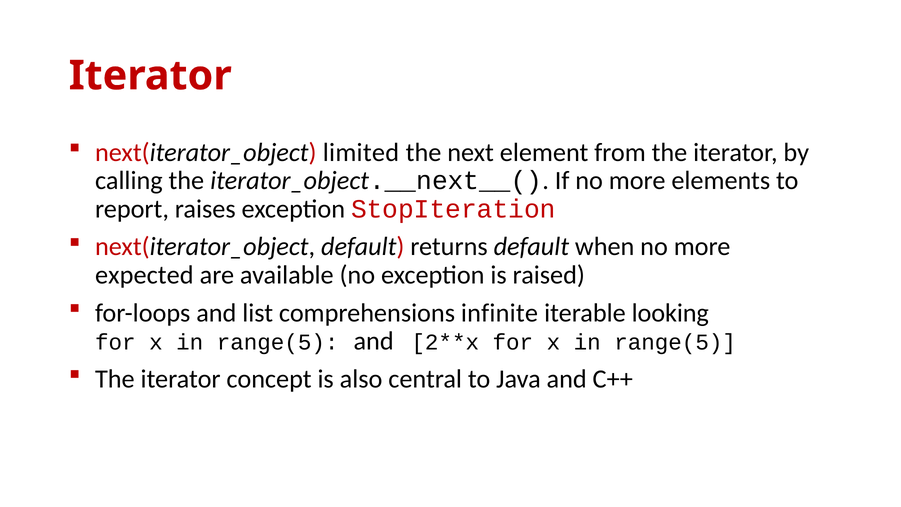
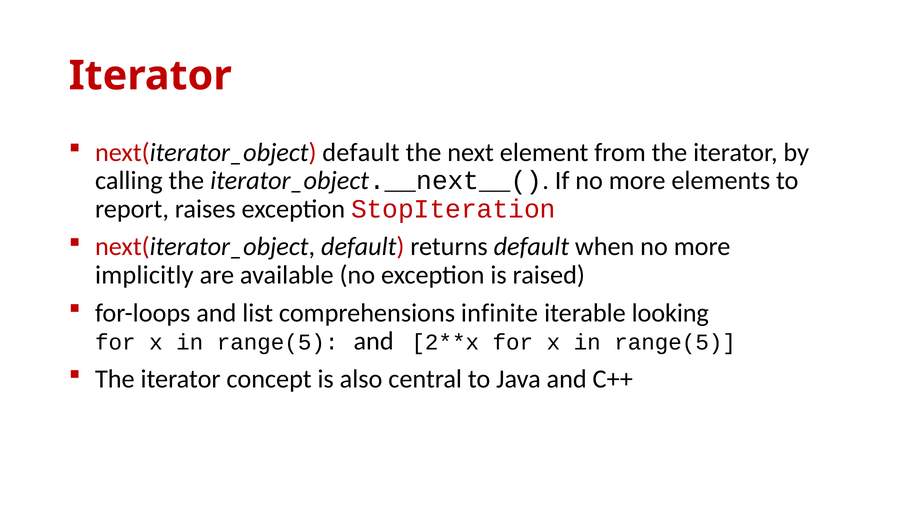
limited: limited -> default (361, 152)
expected: expected -> implicitly (144, 275)
